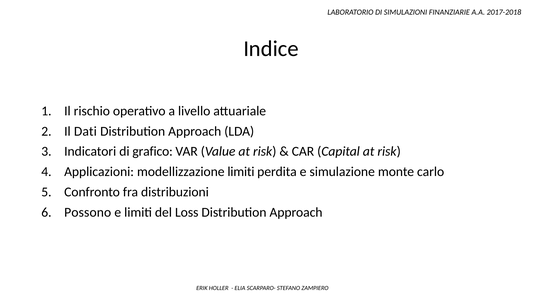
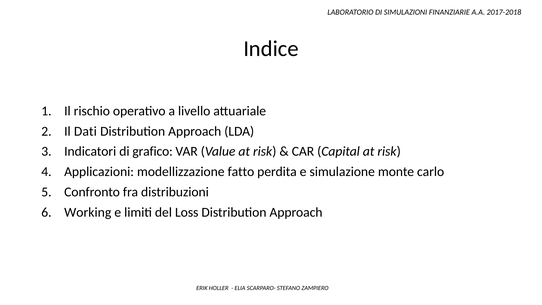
modellizzazione limiti: limiti -> fatto (241, 172)
Possono: Possono -> Working (88, 212)
